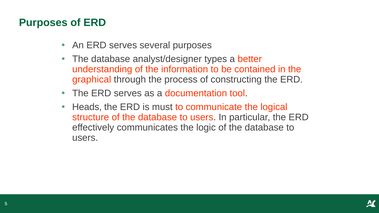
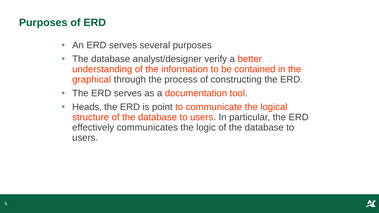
types: types -> verify (216, 59)
must: must -> point (162, 107)
